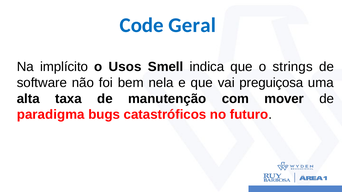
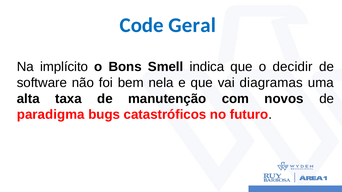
Usos: Usos -> Bons (125, 67)
strings: strings -> decidir (293, 67)
preguiçosa: preguiçosa -> diagramas (271, 83)
mover: mover -> novos (284, 99)
